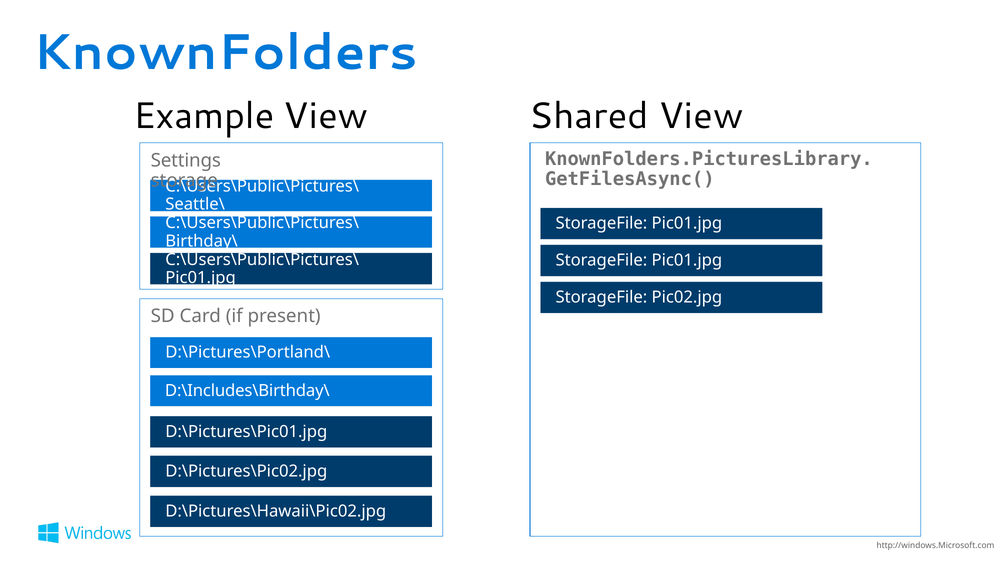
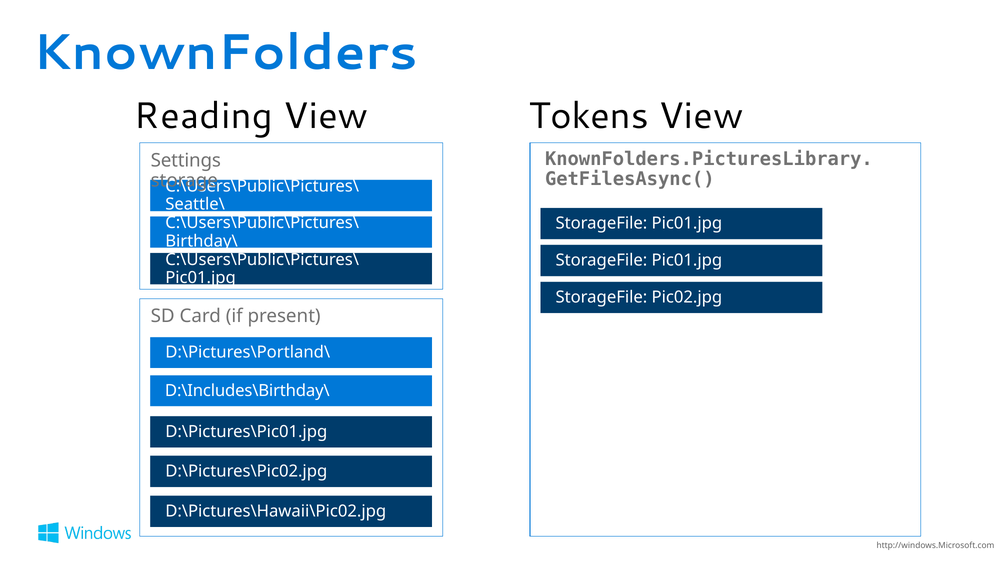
Example: Example -> Reading (204, 116)
Shared: Shared -> Tokens (589, 116)
